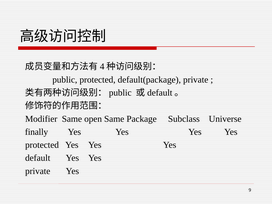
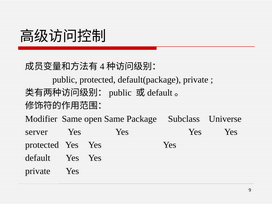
finally: finally -> server (36, 132)
